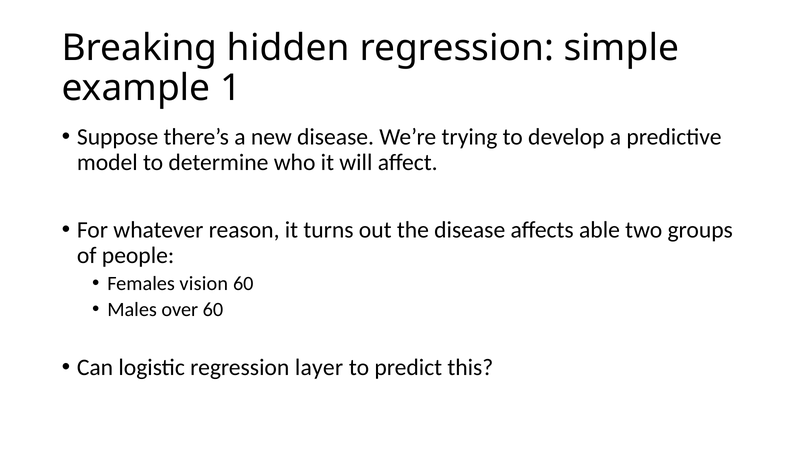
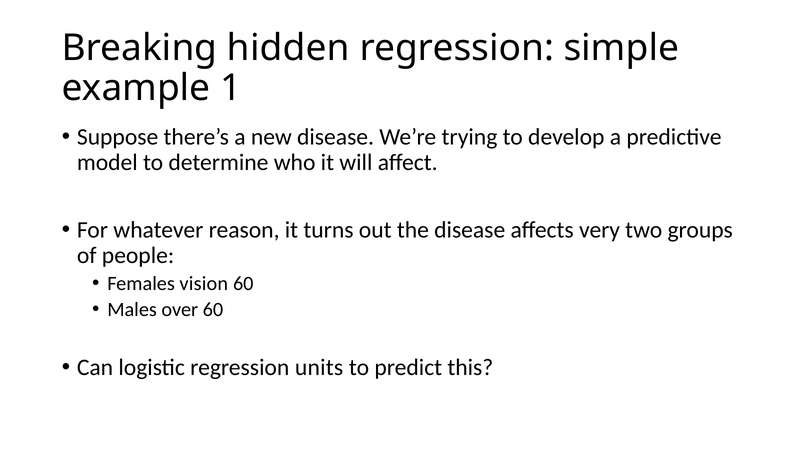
able: able -> very (600, 230)
layer: layer -> units (319, 368)
